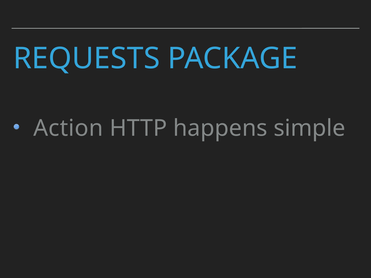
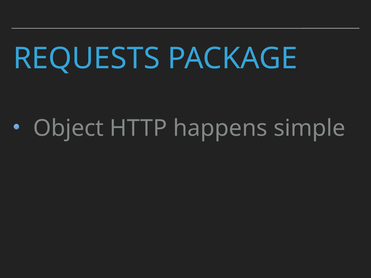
Action: Action -> Object (68, 128)
